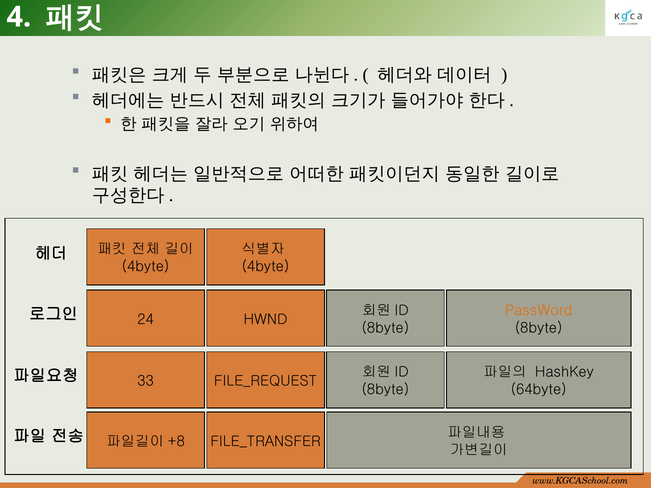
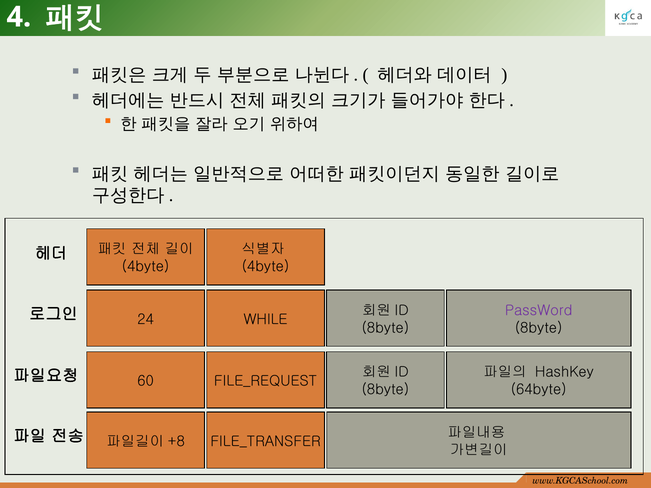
PassWord colour: orange -> purple (539, 311)
HWND: HWND -> WHILE (266, 319)
33: 33 -> 60 (146, 381)
